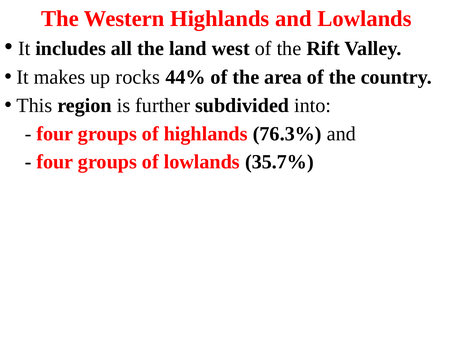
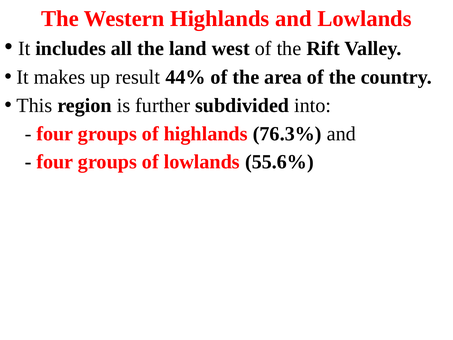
rocks: rocks -> result (138, 77)
35.7%: 35.7% -> 55.6% (279, 162)
